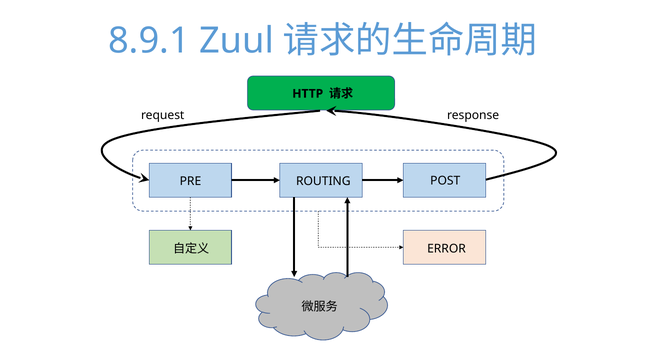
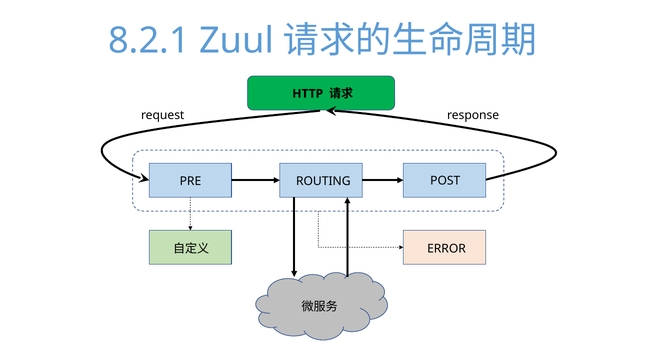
8.9.1: 8.9.1 -> 8.2.1 (149, 41)
